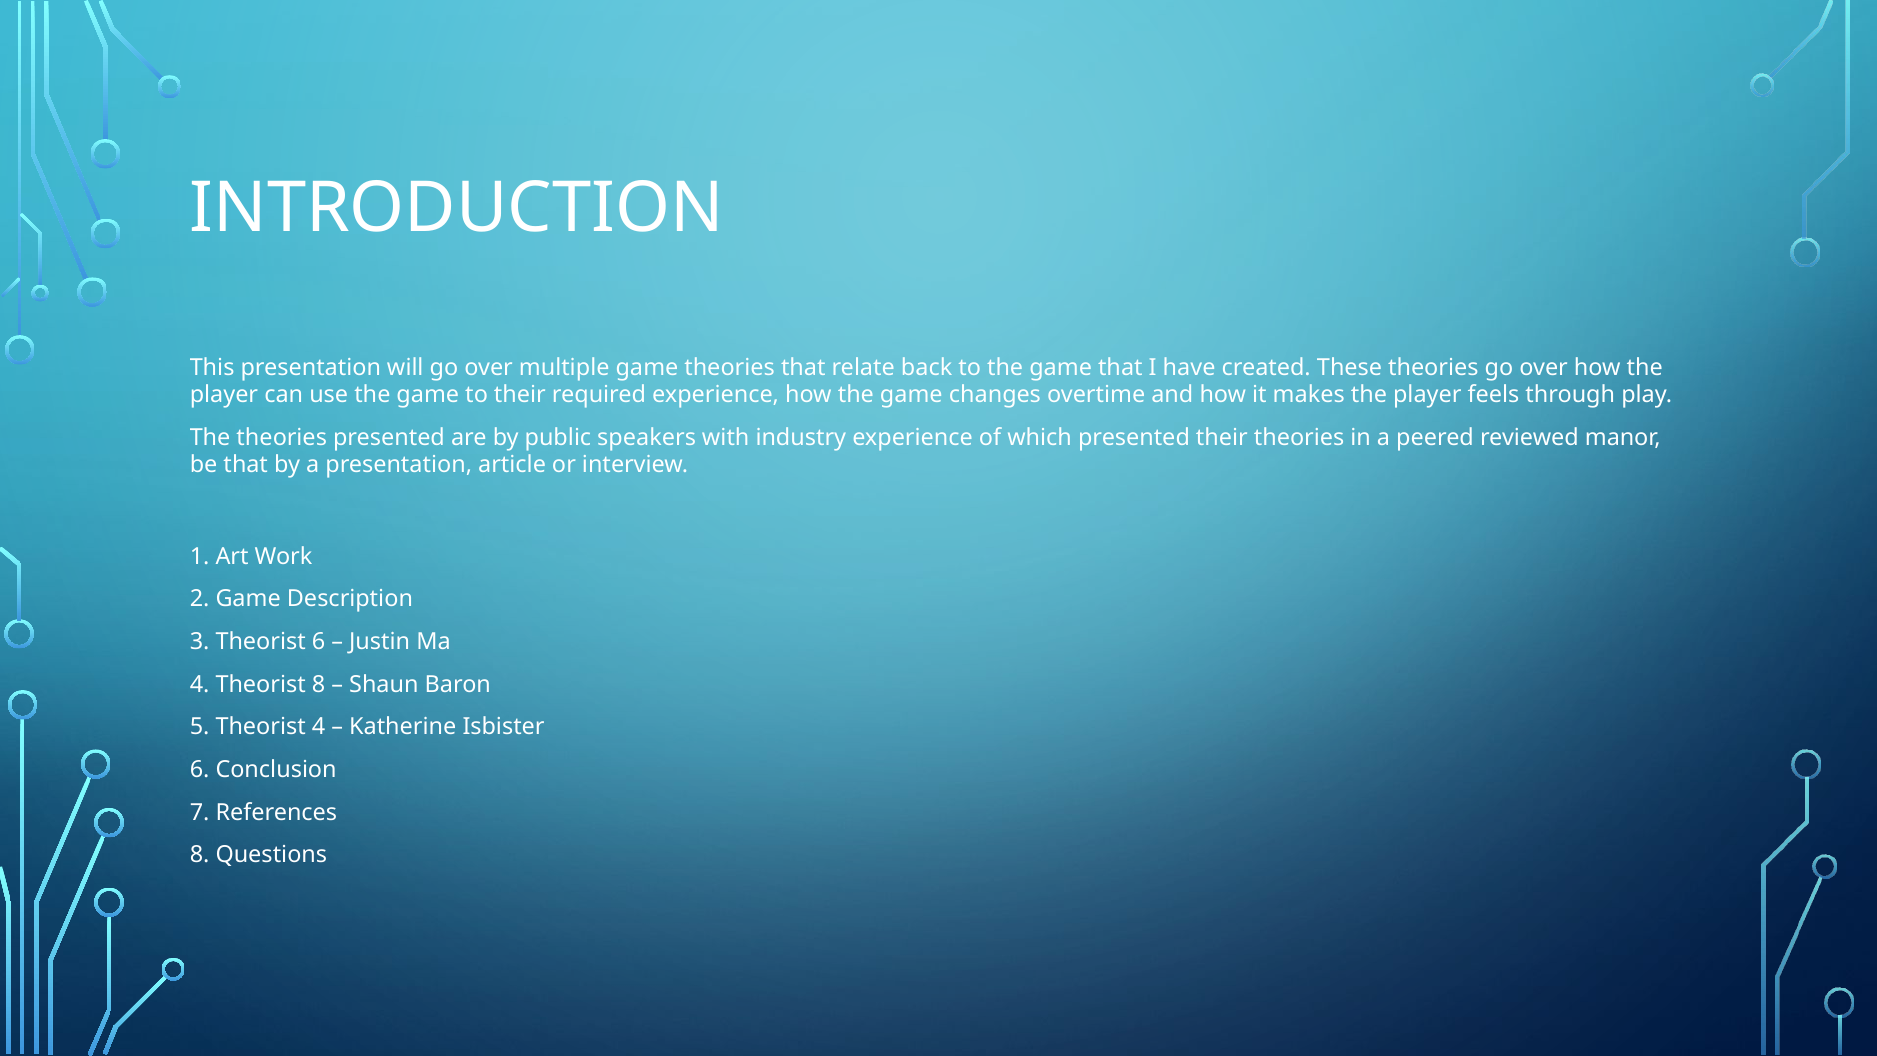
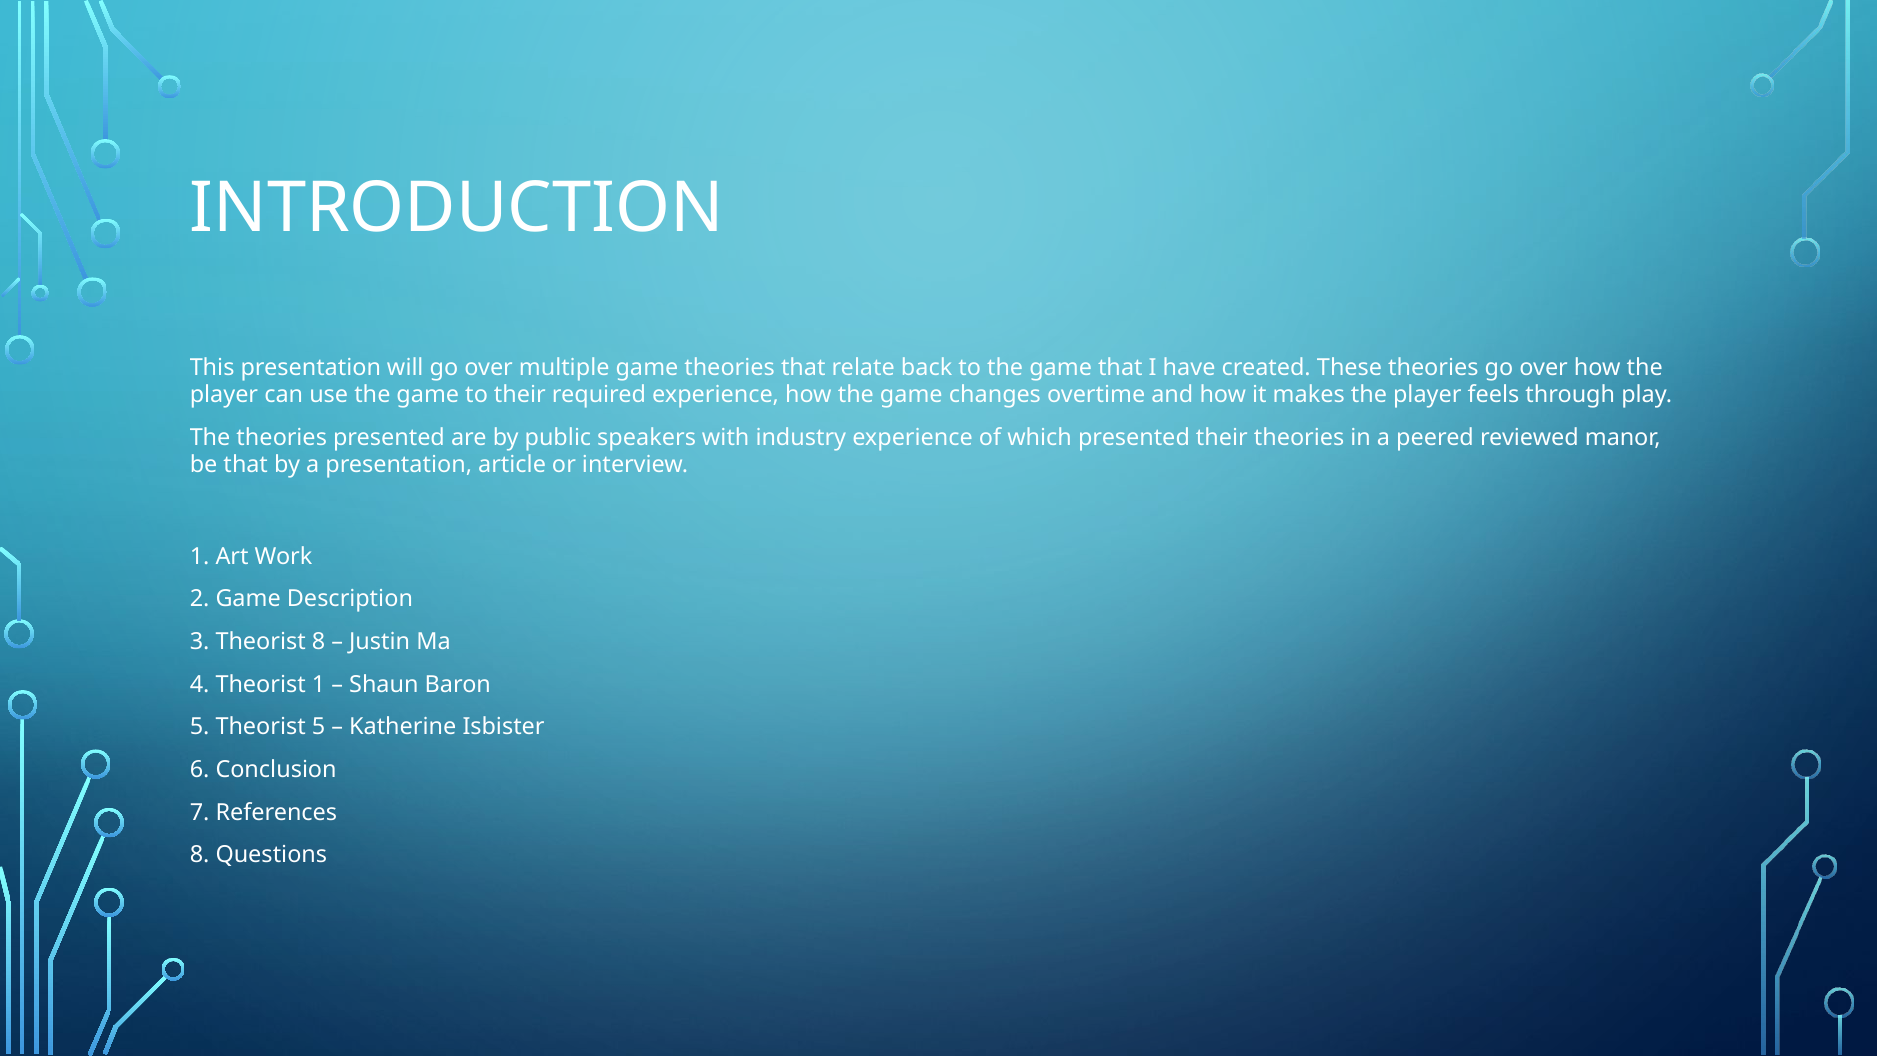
Theorist 6: 6 -> 8 (319, 642)
Theorist 8: 8 -> 1 (319, 684)
Theorist 4: 4 -> 5 (319, 727)
